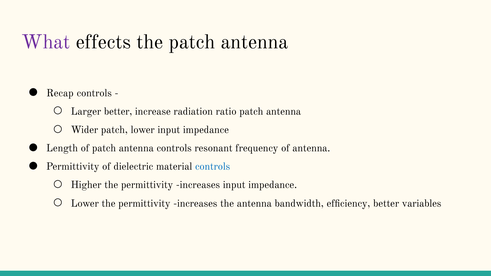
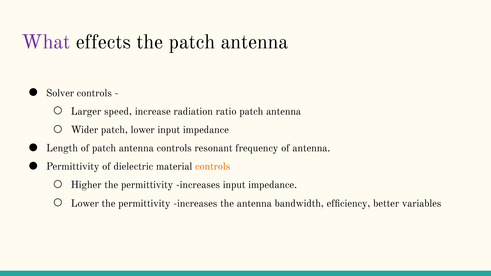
Recap: Recap -> Solver (60, 93)
Larger better: better -> speed (118, 111)
controls colour: blue -> orange (213, 167)
